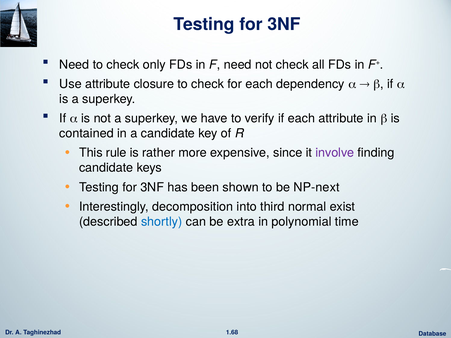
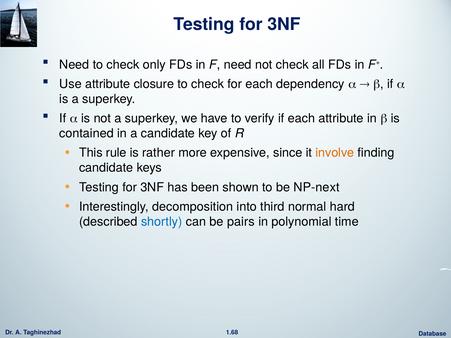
involve colour: purple -> orange (335, 153)
exist: exist -> hard (342, 207)
extra: extra -> pairs (241, 222)
